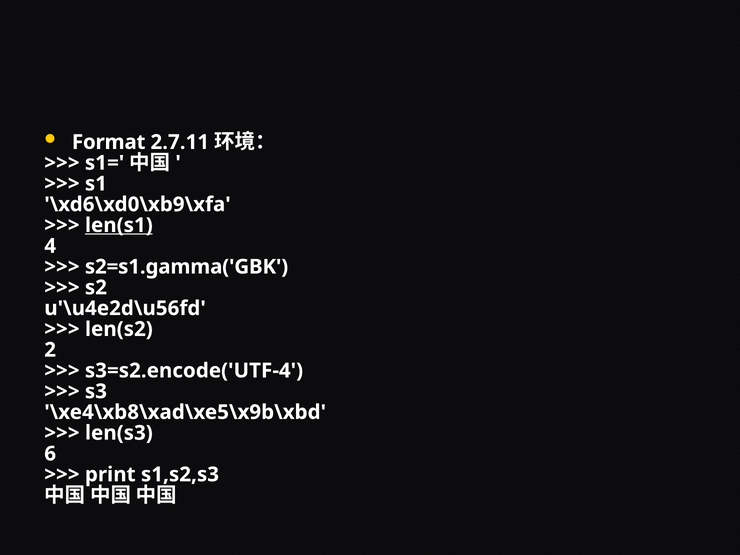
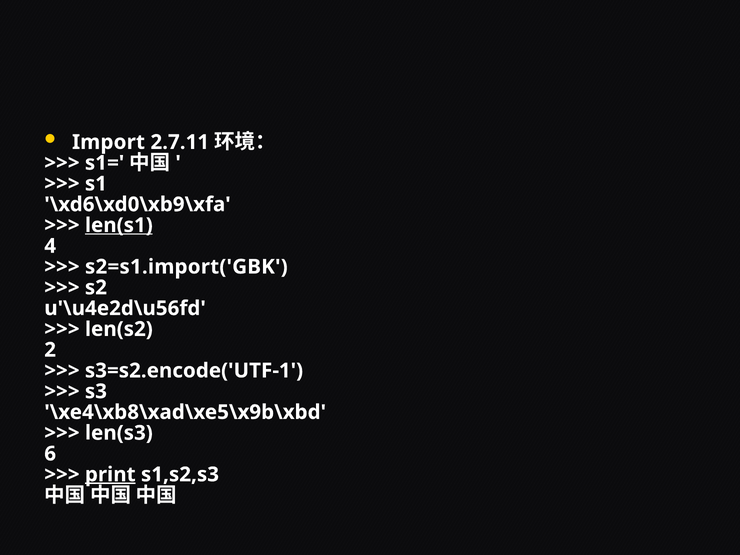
Format: Format -> Import (108, 142)
s2=s1.gamma('GBK: s2=s1.gamma('GBK -> s2=s1.import('GBK (186, 267)
s3=s2.encode('UTF-4: s3=s2.encode('UTF-4 -> s3=s2.encode('UTF-1 (194, 371)
print underline: none -> present (110, 475)
